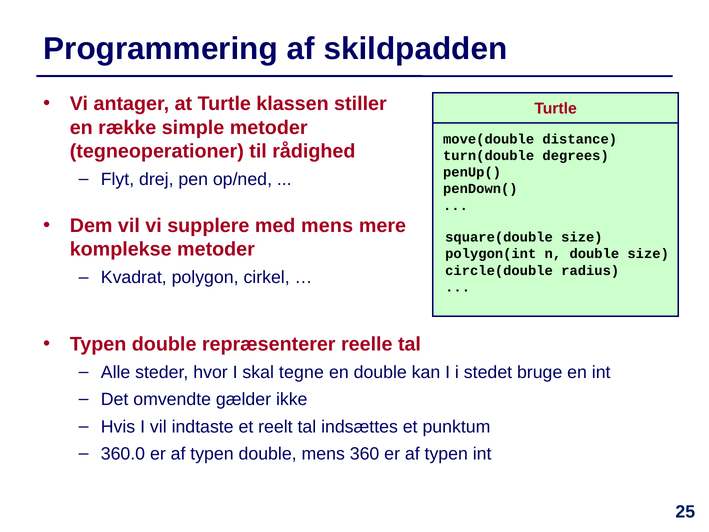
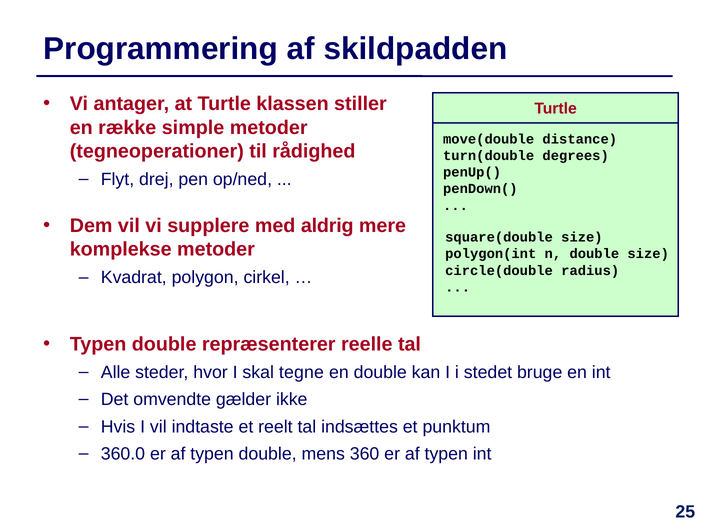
med mens: mens -> aldrig (327, 226)
